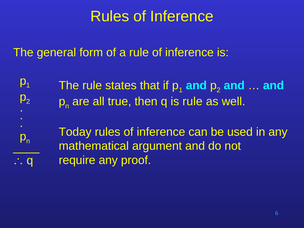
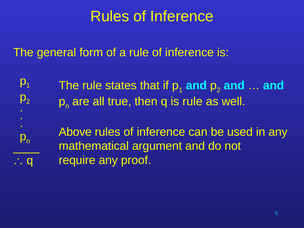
Today: Today -> Above (75, 132)
